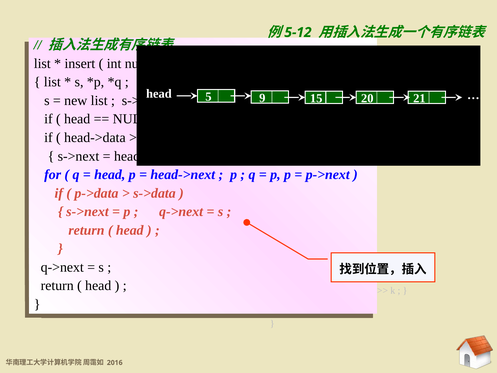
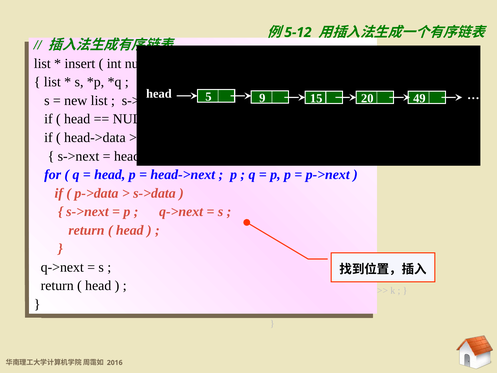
21: 21 -> 49 (419, 98)
